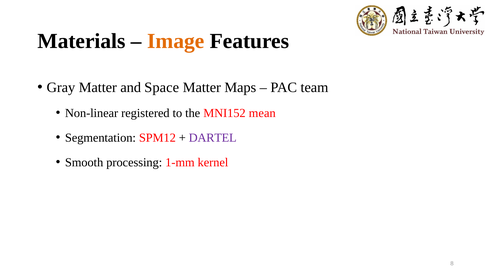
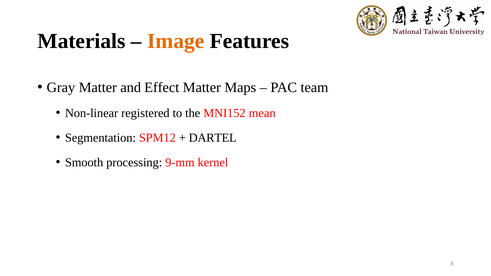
Space: Space -> Effect (162, 87)
DARTEL colour: purple -> black (213, 138)
1-mm: 1-mm -> 9-mm (180, 163)
